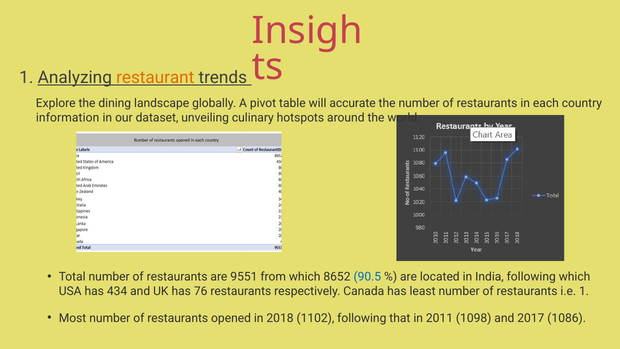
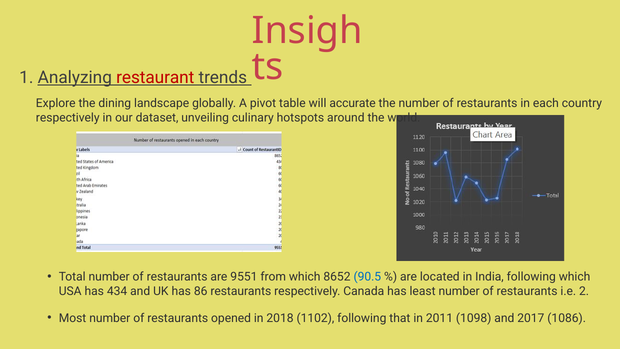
restaurant colour: orange -> red (155, 78)
information: information -> respectively (68, 118)
76: 76 -> 86 (201, 291)
i.e 1: 1 -> 2 (584, 291)
